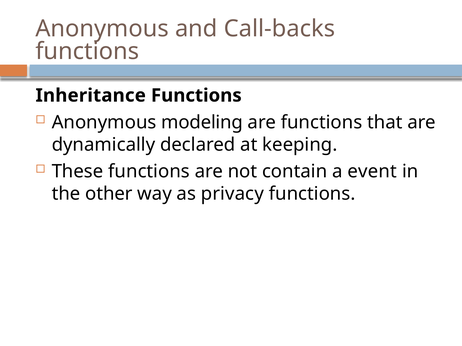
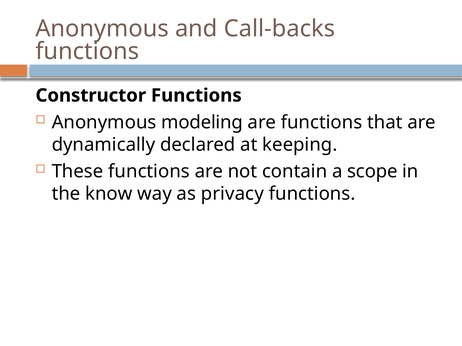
Inheritance: Inheritance -> Constructor (91, 96)
event: event -> scope (372, 172)
other: other -> know (109, 194)
